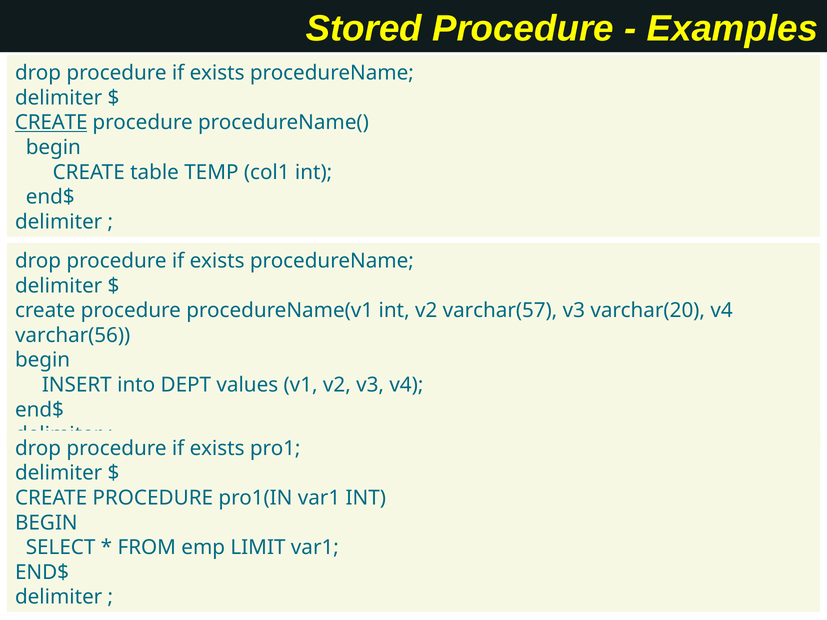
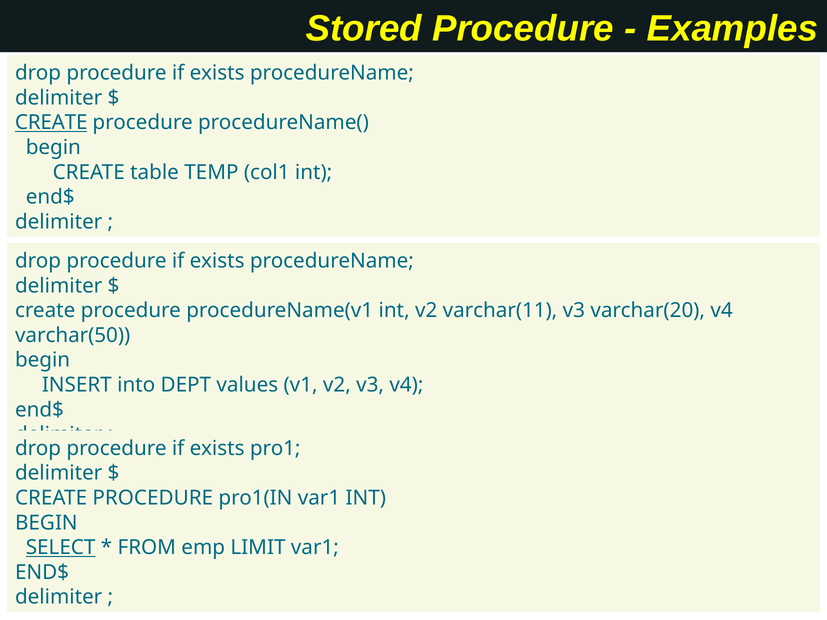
varchar(57: varchar(57 -> varchar(11 (500, 311)
varchar(56: varchar(56 -> varchar(50 (73, 336)
SELECT underline: none -> present (61, 548)
